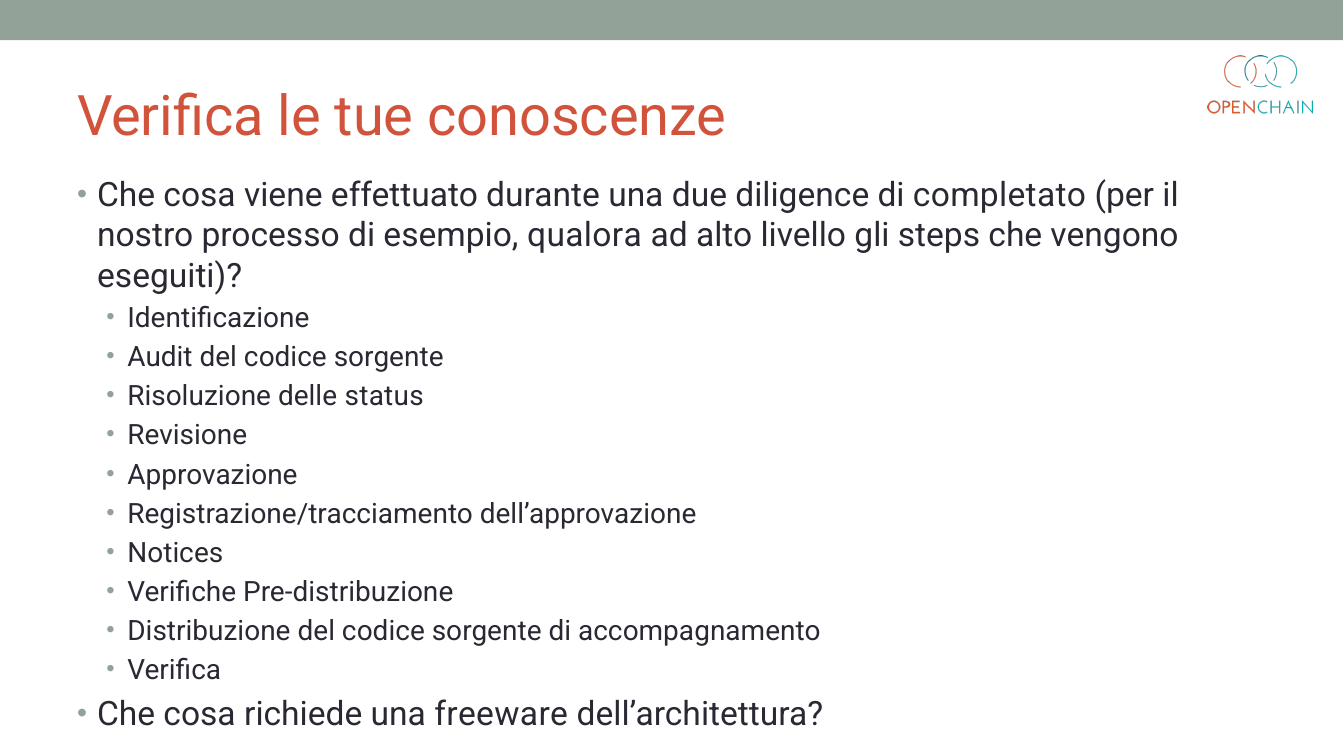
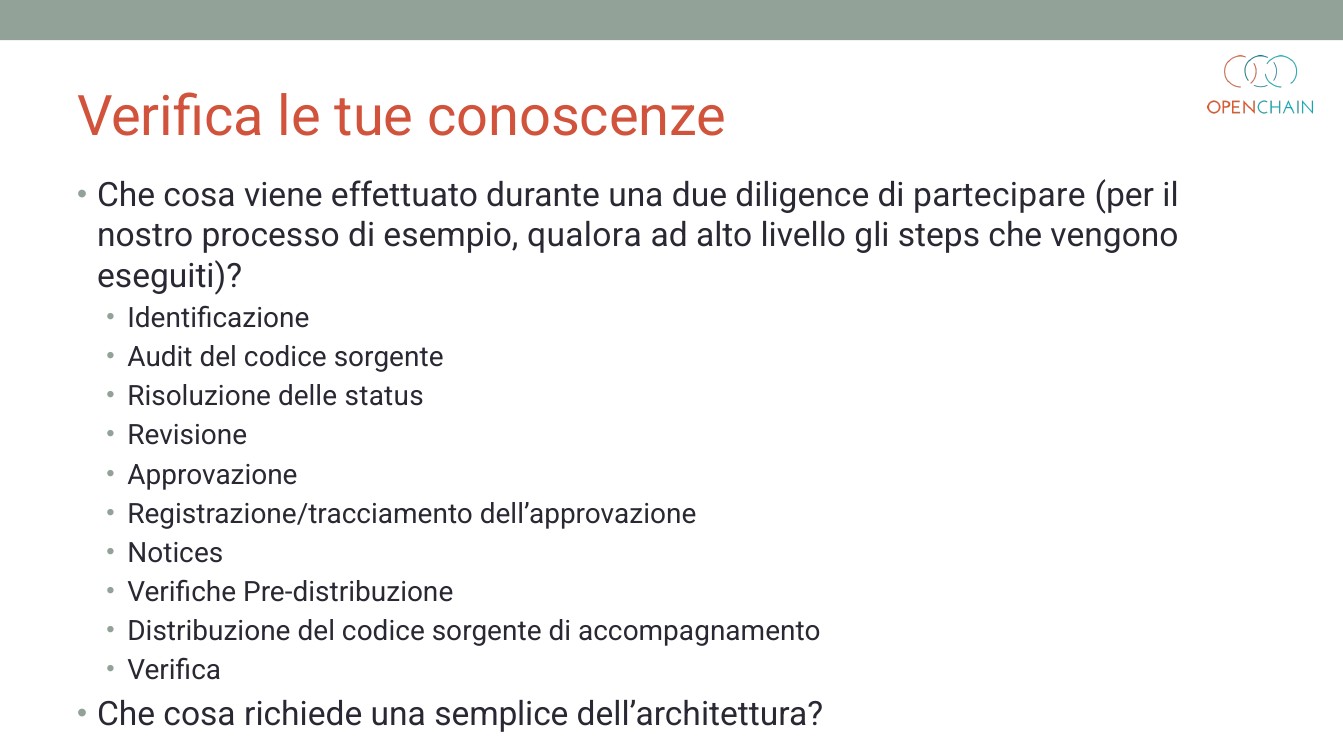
completato: completato -> partecipare (999, 196)
freeware: freeware -> semplice (501, 715)
